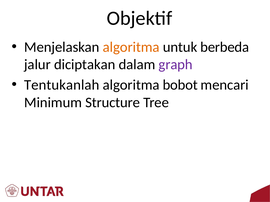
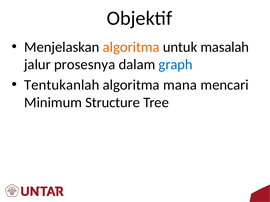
berbeda: berbeda -> masalah (225, 47)
diciptakan: diciptakan -> prosesnya (85, 65)
graph colour: purple -> blue (176, 65)
bobot: bobot -> mana (180, 85)
